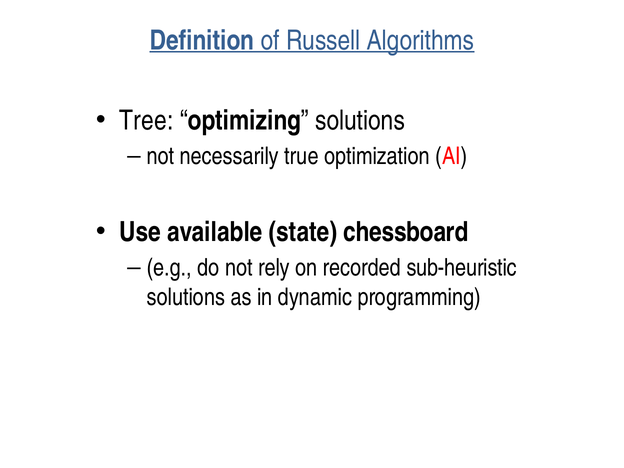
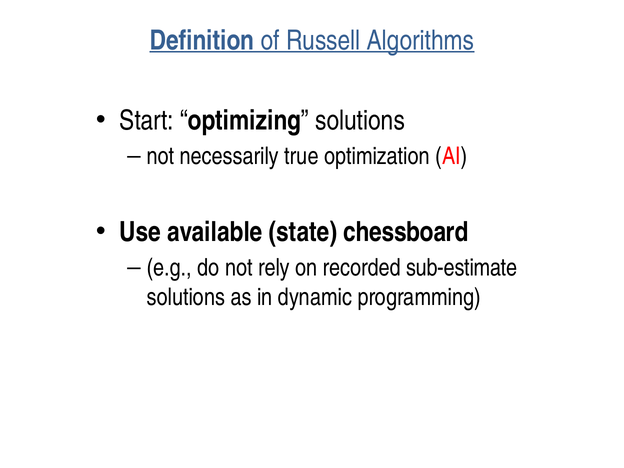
Tree: Tree -> Start (147, 121)
sub-heuristic: sub-heuristic -> sub-estimate (462, 268)
